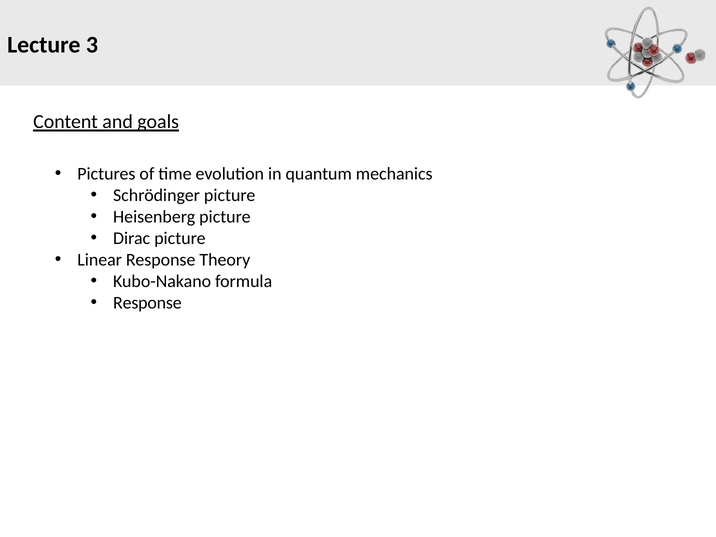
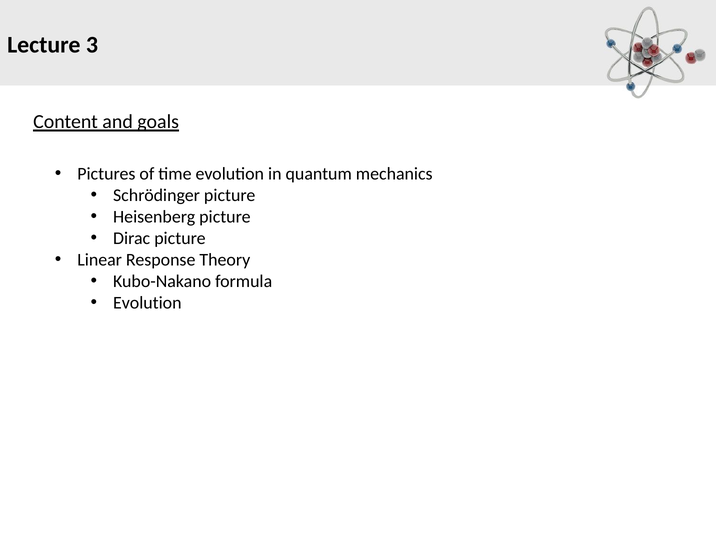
Response: Response -> Evolution (147, 303)
